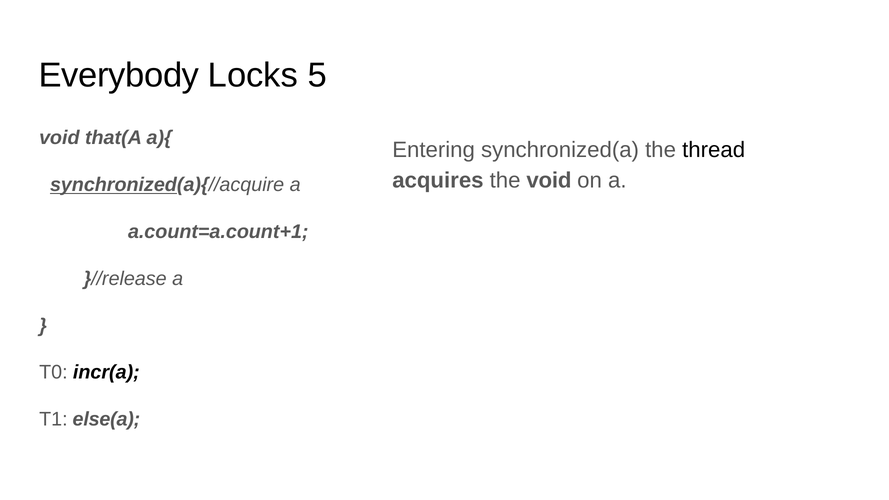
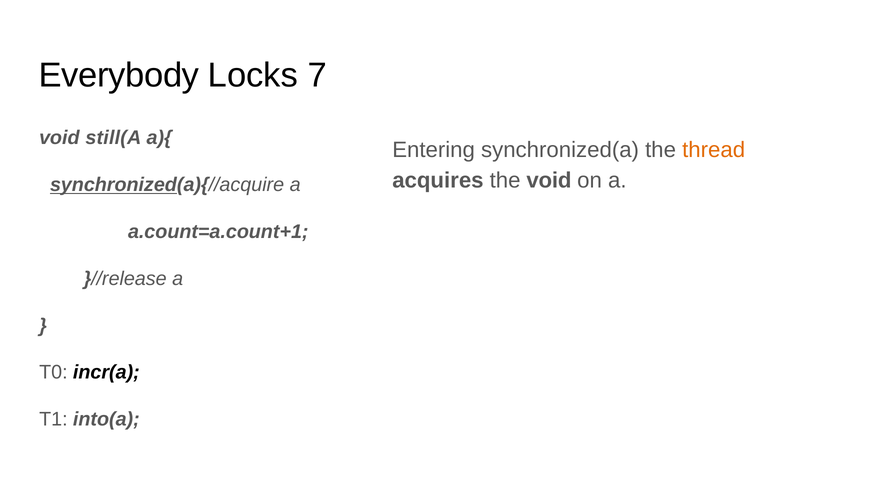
5: 5 -> 7 (317, 75)
that(A: that(A -> still(A (113, 138)
thread colour: black -> orange (714, 150)
else(a: else(a -> into(a (106, 420)
